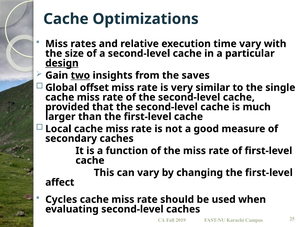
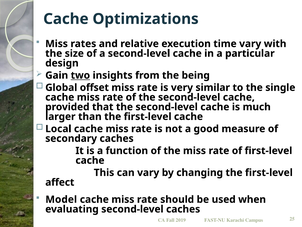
design underline: present -> none (62, 63)
saves: saves -> being (196, 75)
Cycles: Cycles -> Model (61, 199)
